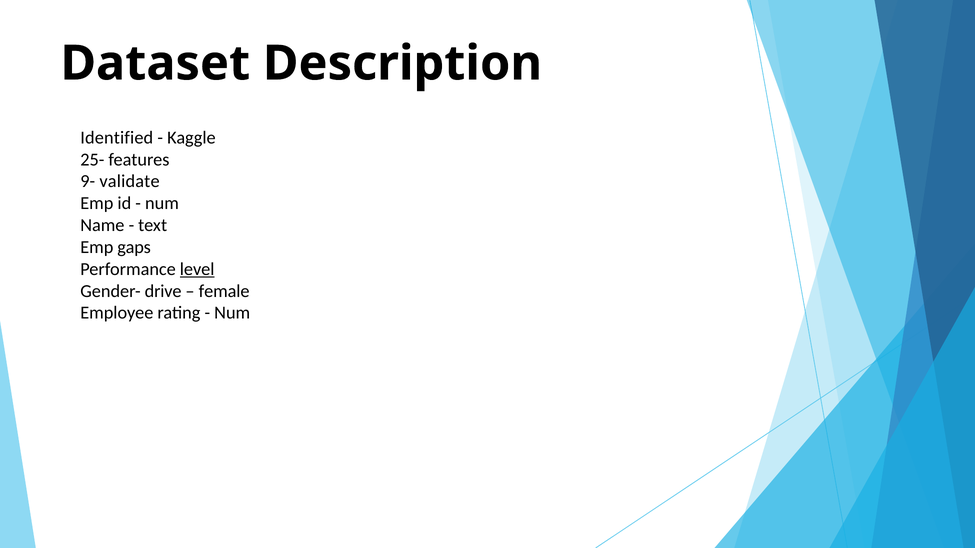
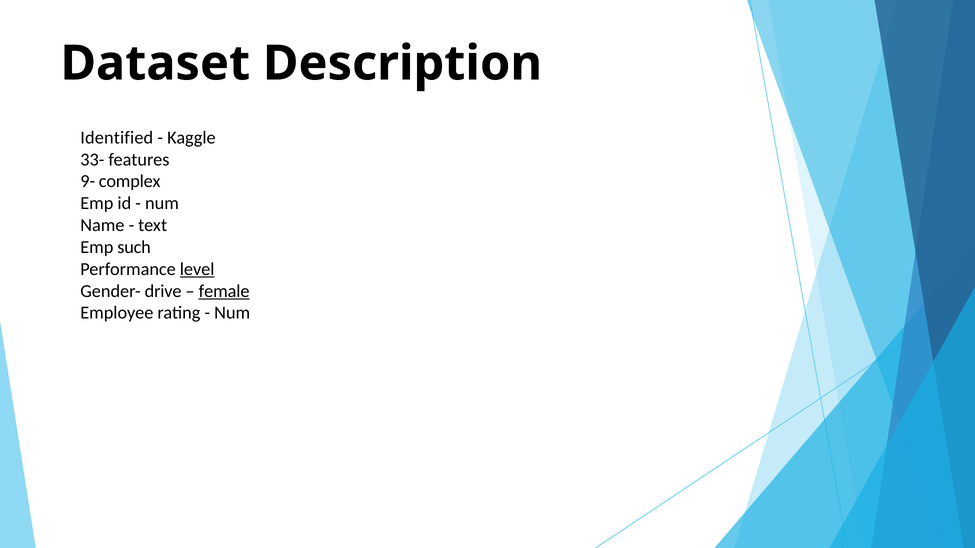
25-: 25- -> 33- (92, 160)
validate: validate -> complex (130, 182)
gaps: gaps -> such (134, 247)
female underline: none -> present (224, 291)
